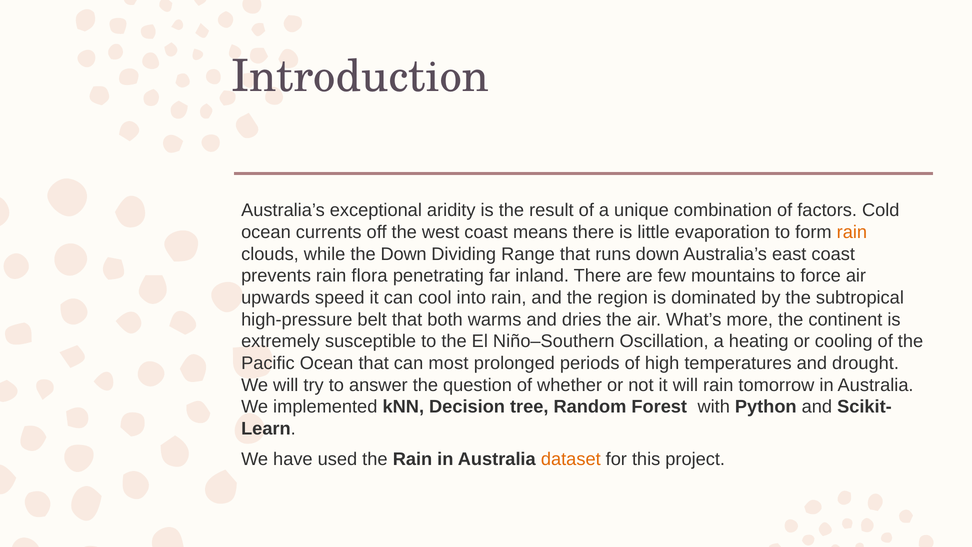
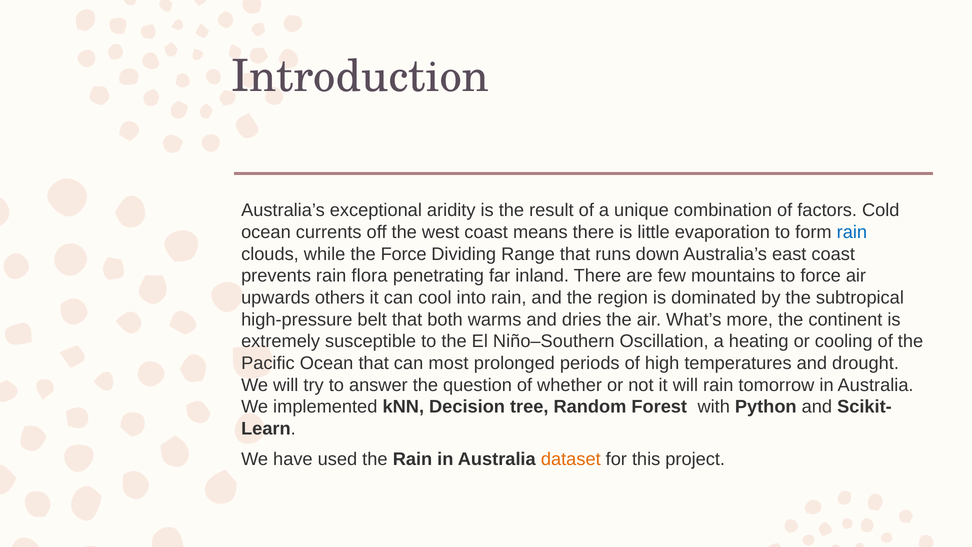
rain colour: orange -> blue (852, 232)
the Down: Down -> Force (404, 254)
speed: speed -> others (340, 298)
